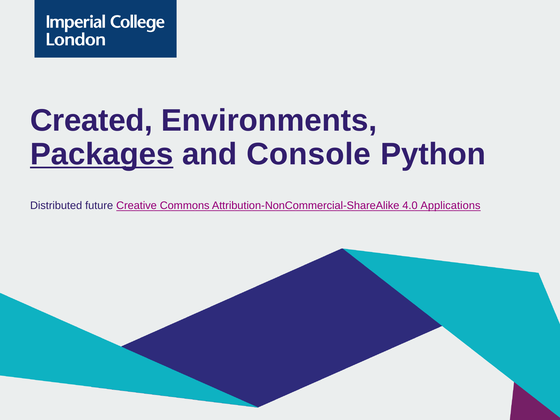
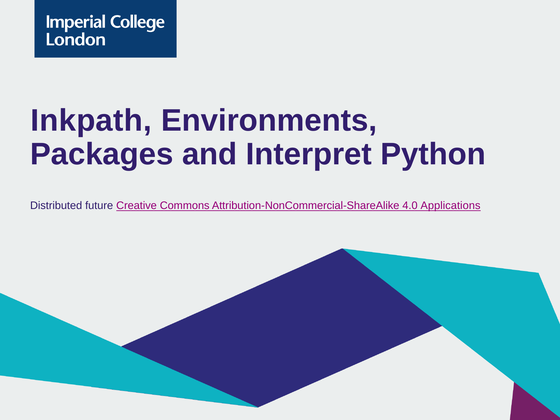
Created: Created -> Inkpath (91, 120)
Packages underline: present -> none (102, 154)
Console: Console -> Interpret (309, 154)
